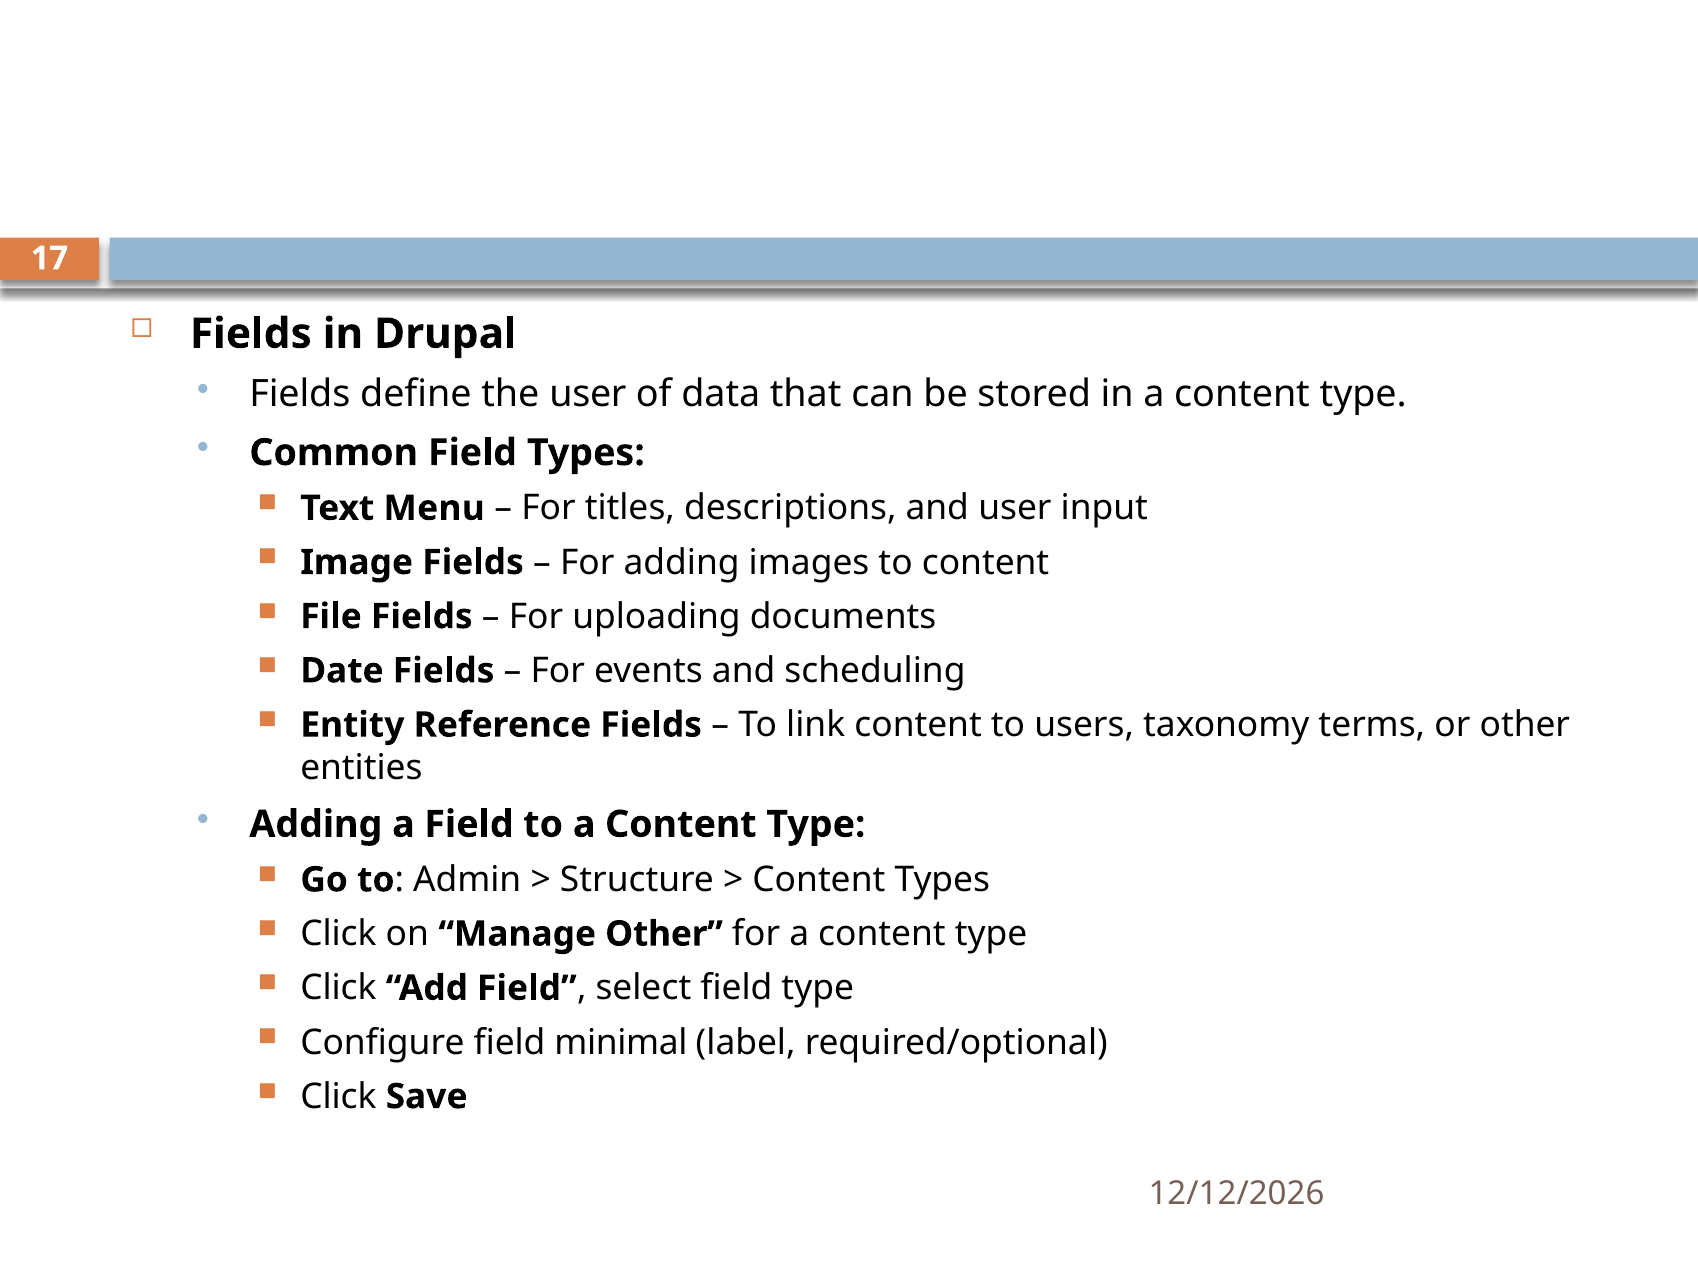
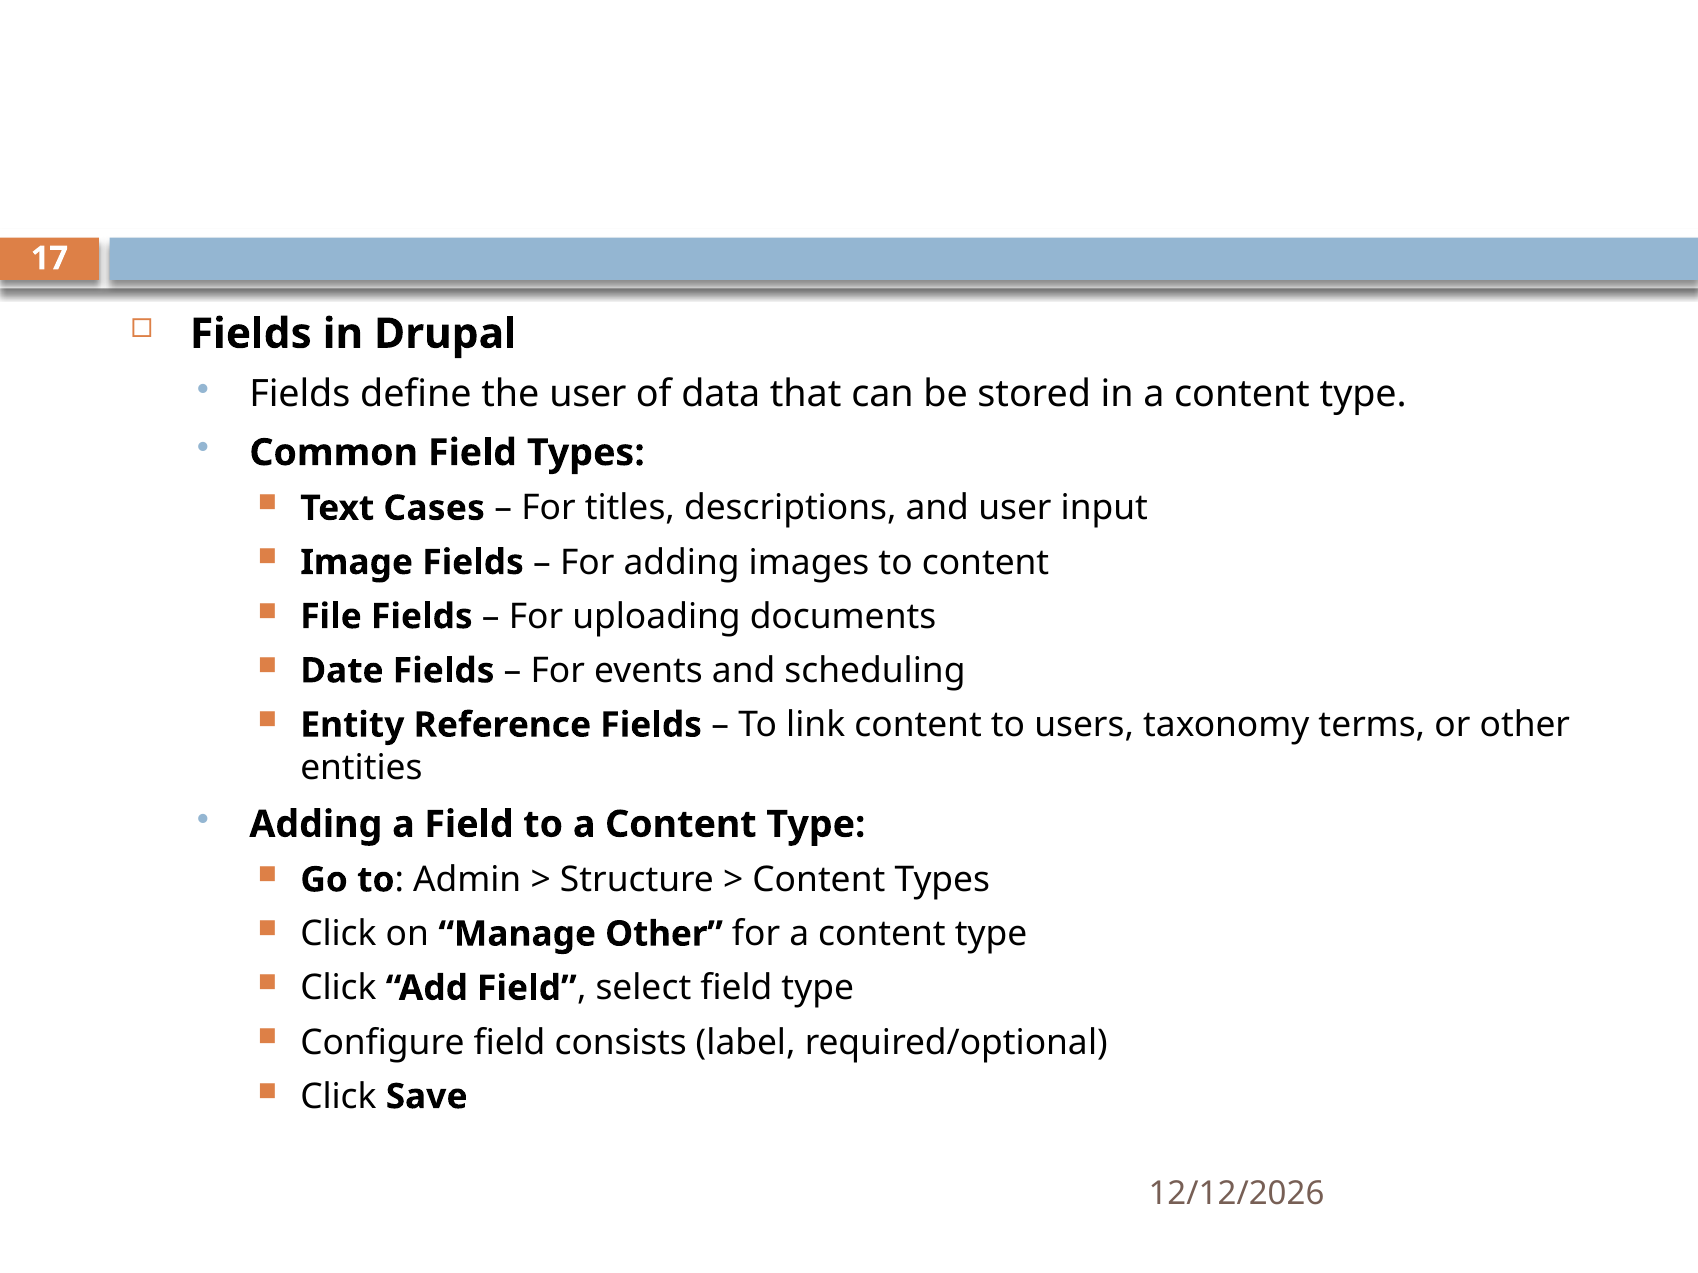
Menu: Menu -> Cases (434, 508)
minimal: minimal -> consists (621, 1043)
